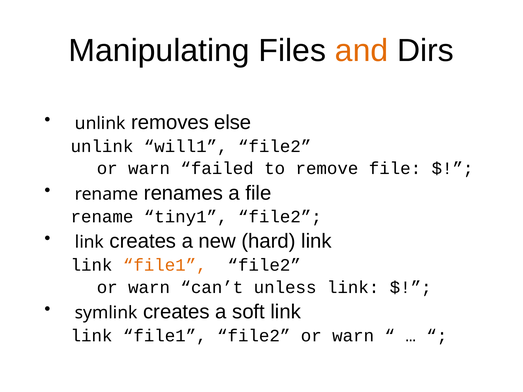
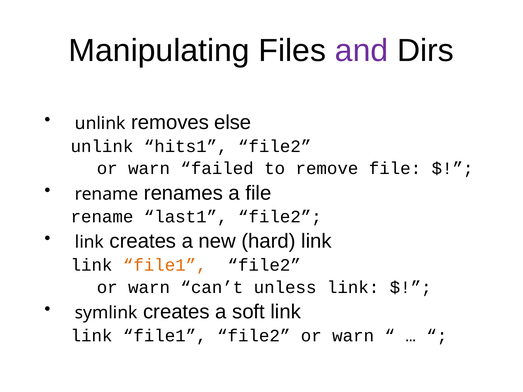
and colour: orange -> purple (362, 51)
will1: will1 -> hits1 (186, 146)
tiny1: tiny1 -> last1 (186, 217)
